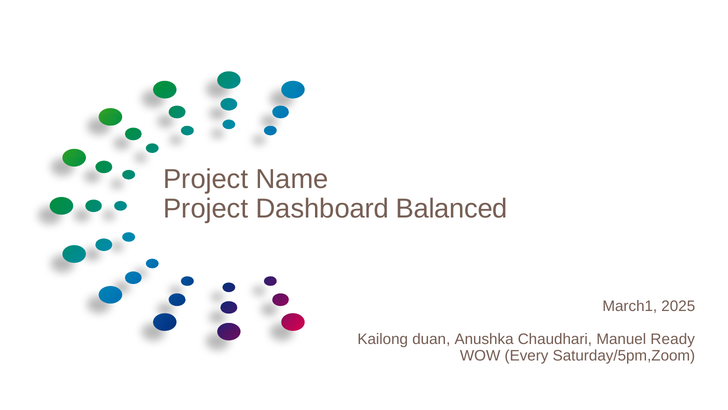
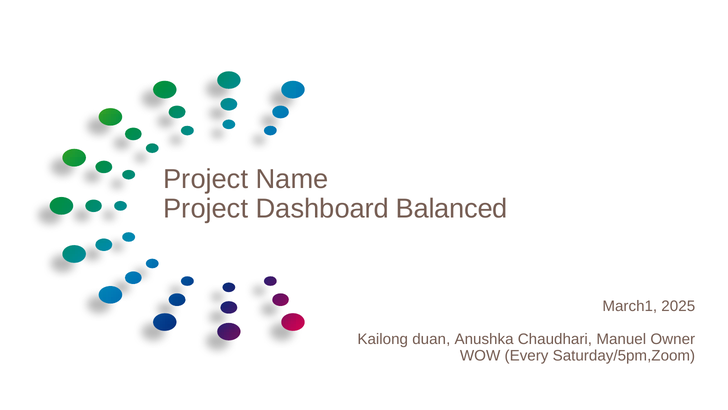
Ready: Ready -> Owner (673, 339)
